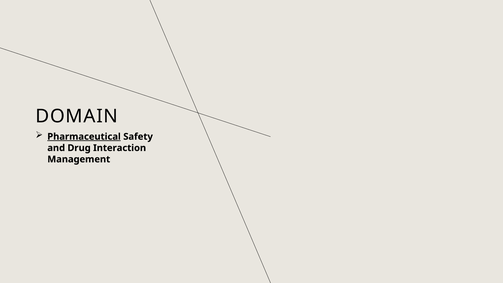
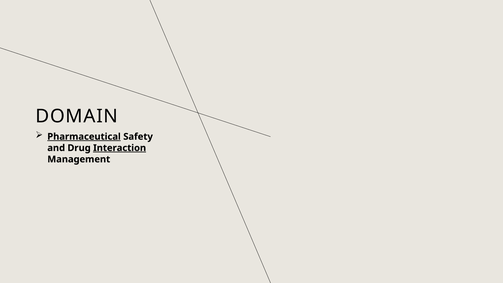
Interaction underline: none -> present (120, 148)
